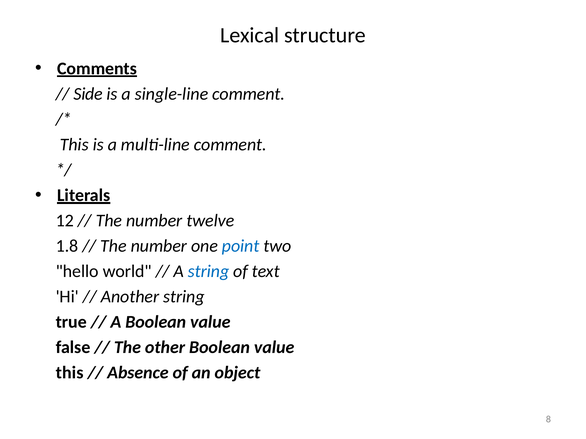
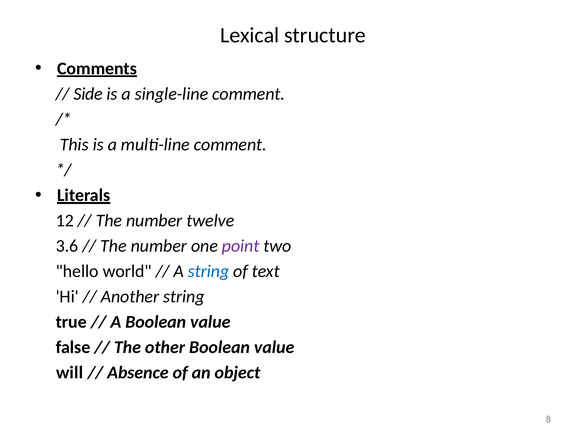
1.8: 1.8 -> 3.6 (67, 246)
point colour: blue -> purple (241, 246)
this: this -> will (70, 373)
